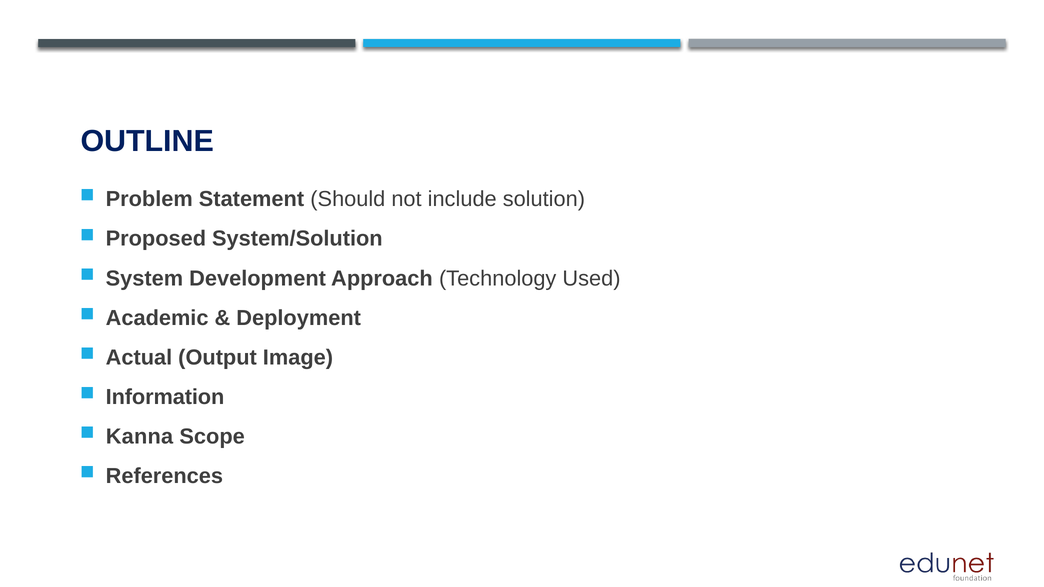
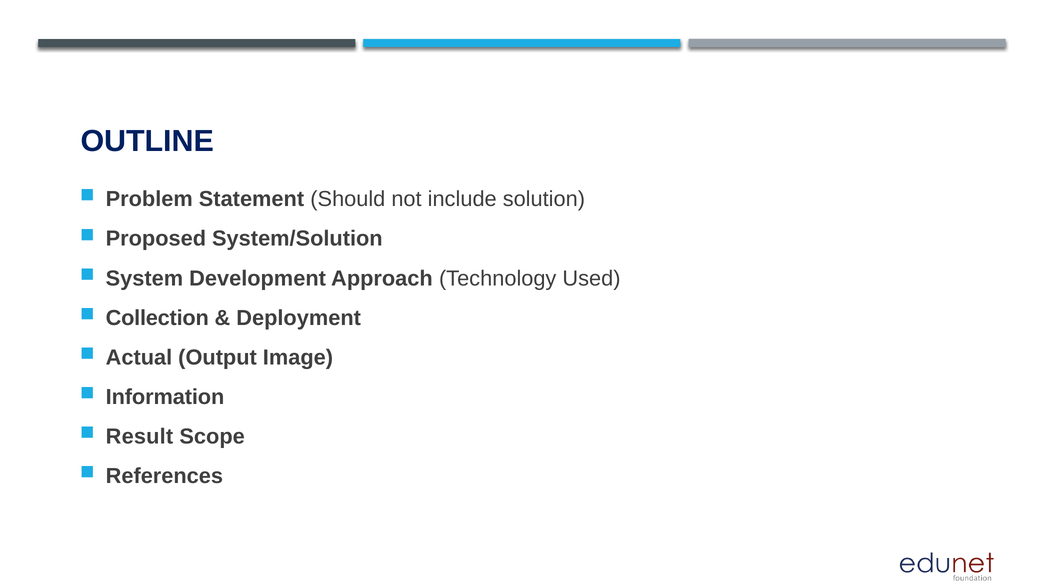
Academic: Academic -> Collection (157, 318)
Kanna: Kanna -> Result (139, 437)
